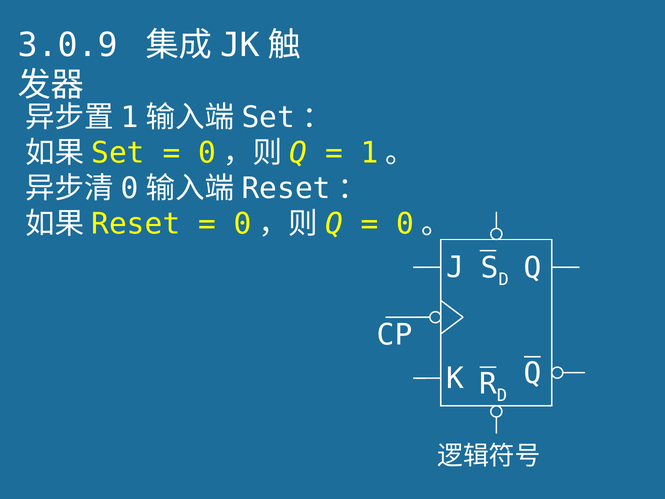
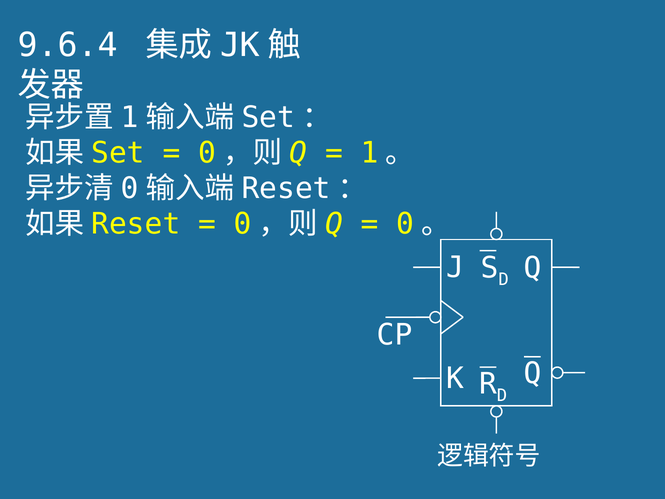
3.0.9: 3.0.9 -> 9.6.4 (68, 45)
